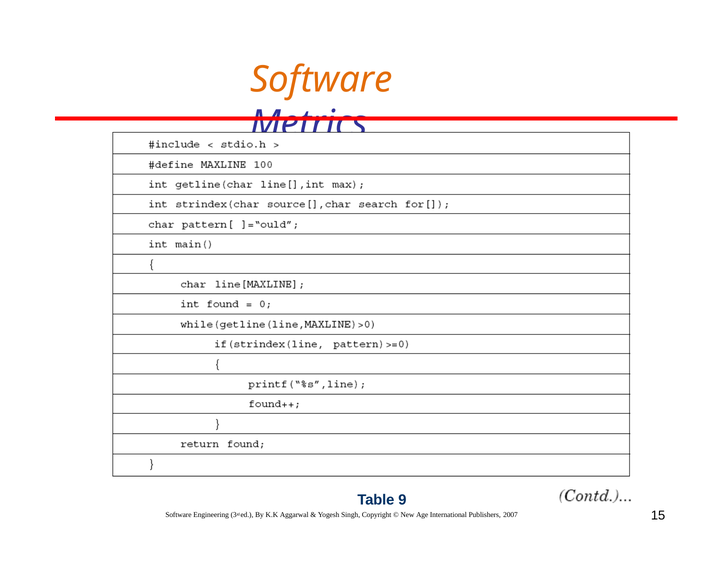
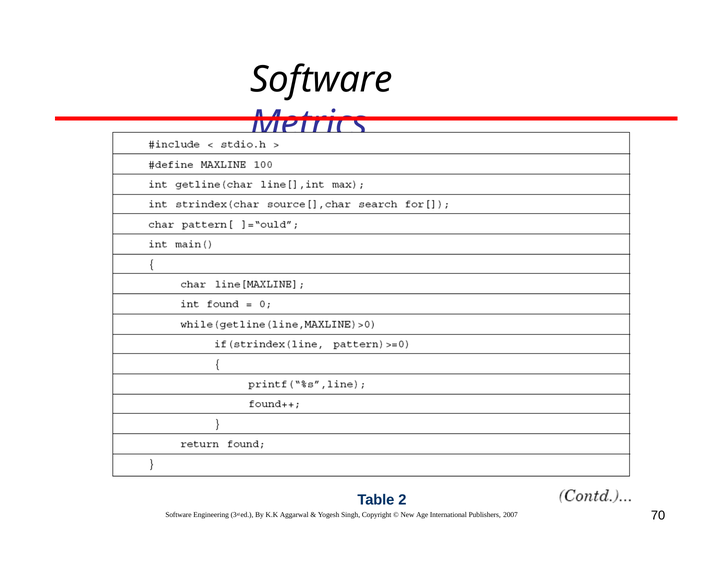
Software colour: orange -> black (321, 79)
9: 9 -> 2 (402, 500)
15: 15 -> 70 (658, 515)
